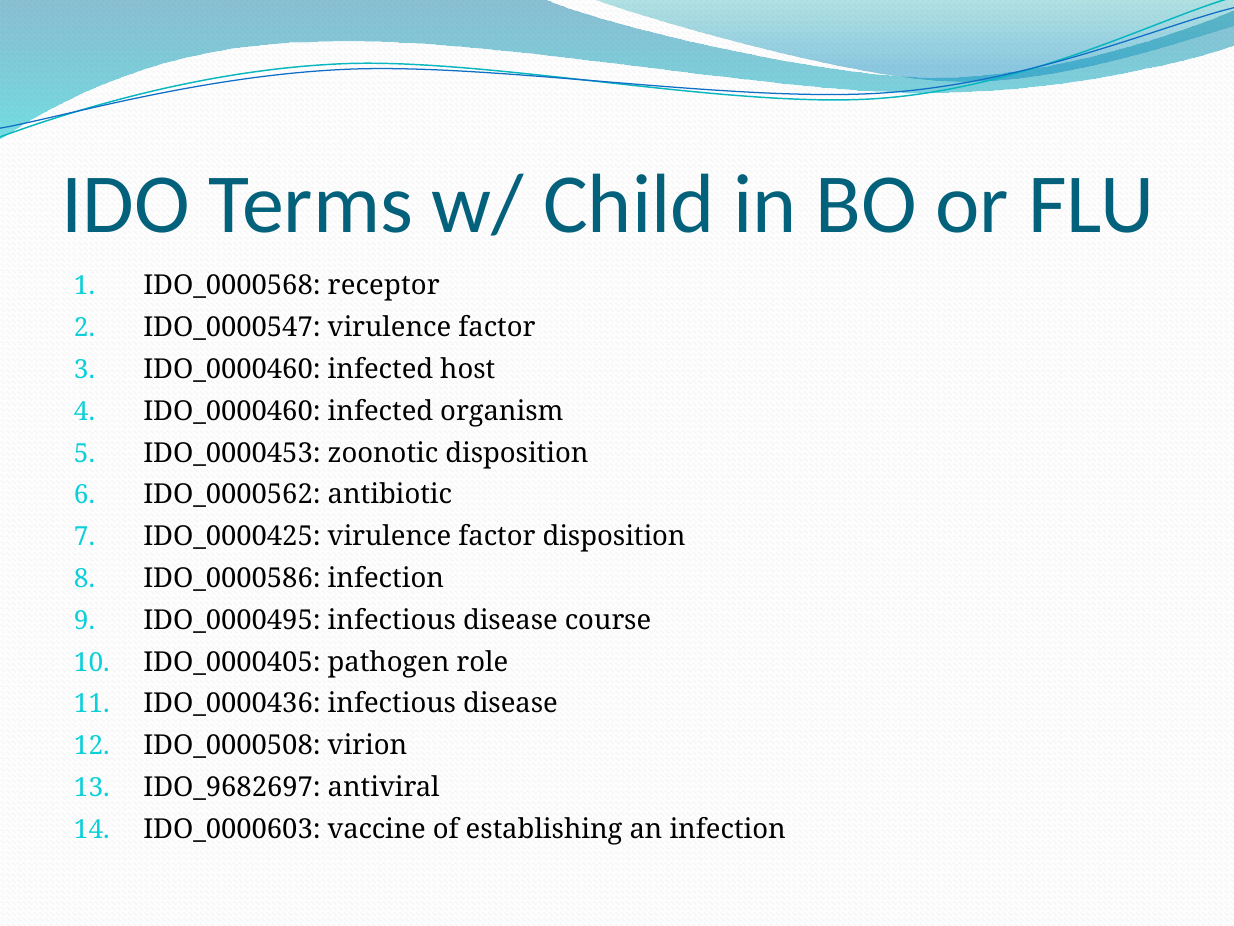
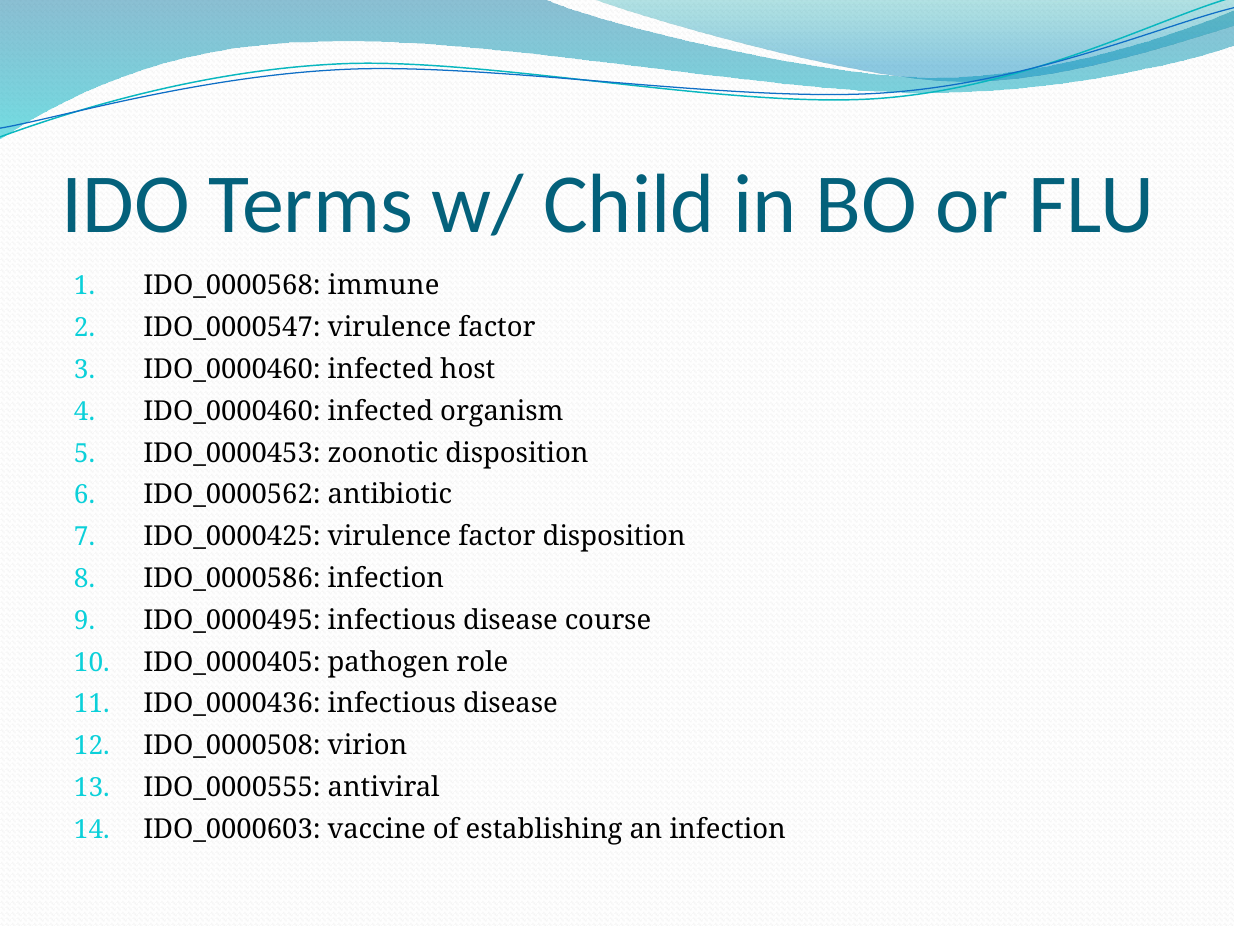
receptor: receptor -> immune (384, 286)
IDO_9682697: IDO_9682697 -> IDO_0000555 (232, 787)
